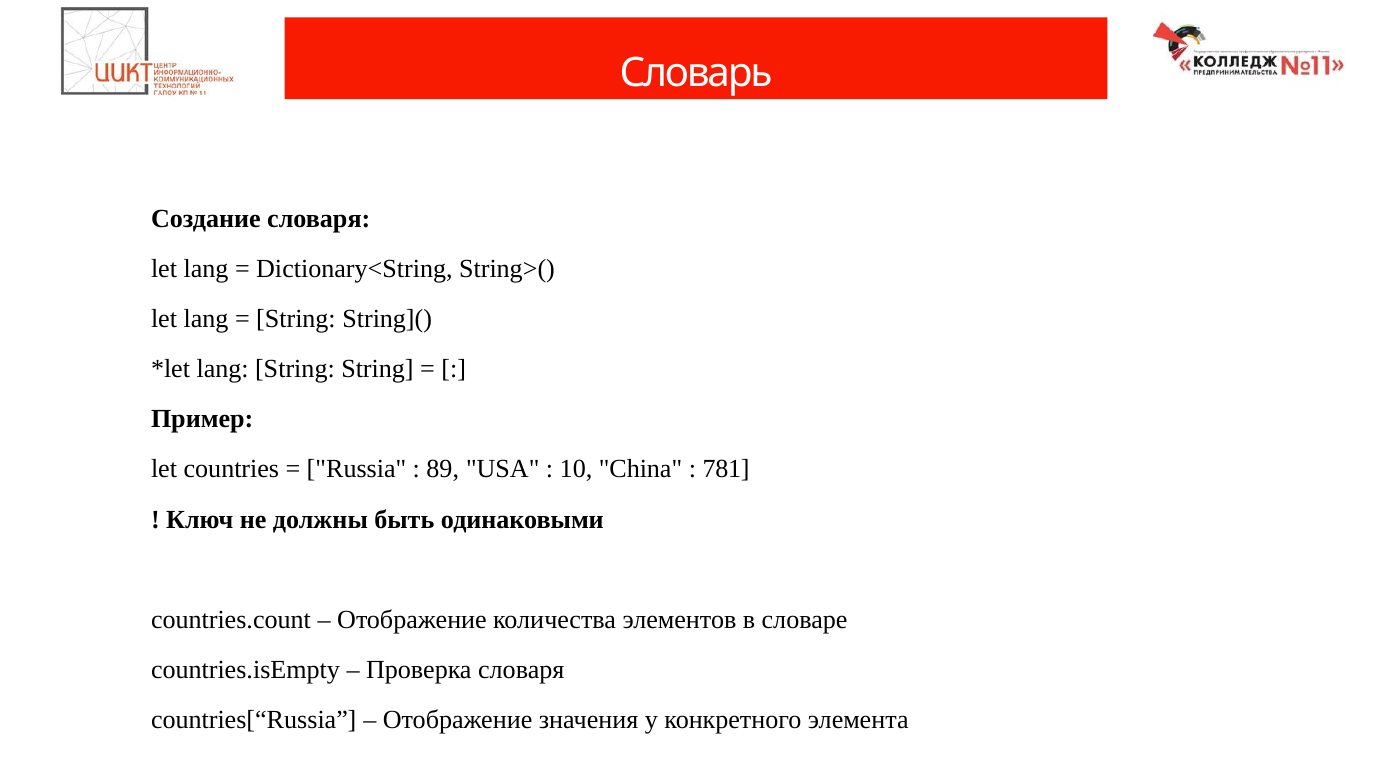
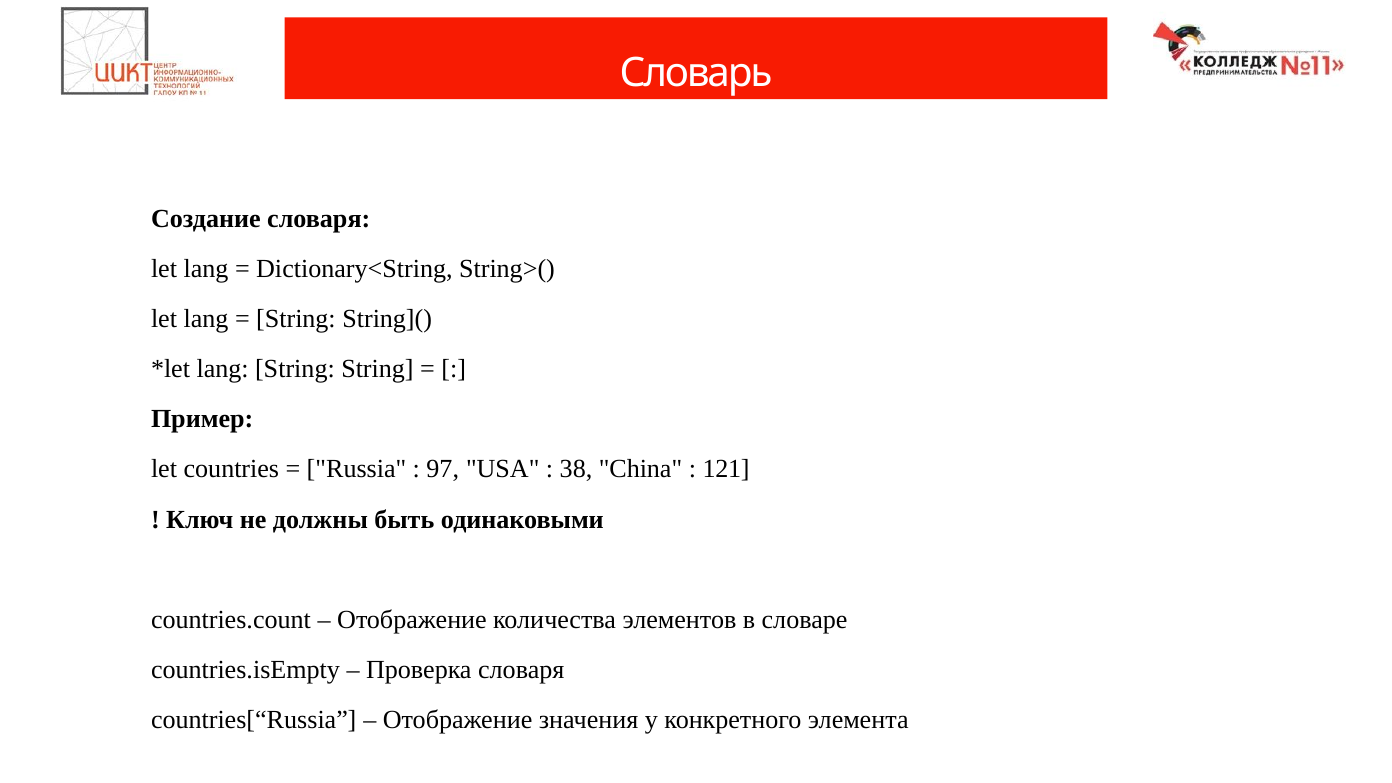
89: 89 -> 97 (443, 469)
10: 10 -> 38 (576, 469)
781: 781 -> 121 (726, 469)
